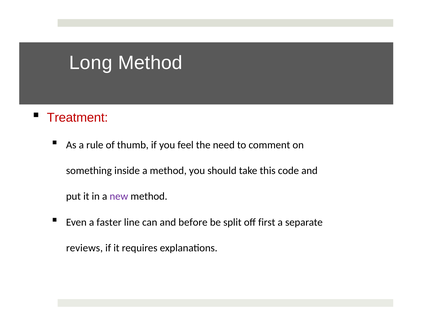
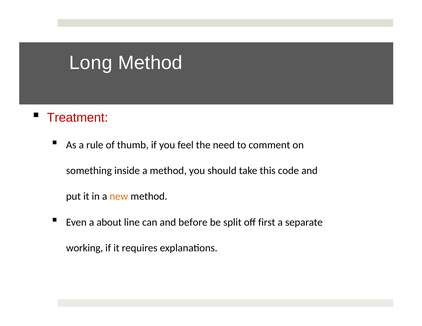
new colour: purple -> orange (119, 196)
faster: faster -> about (109, 222)
reviews: reviews -> working (85, 248)
